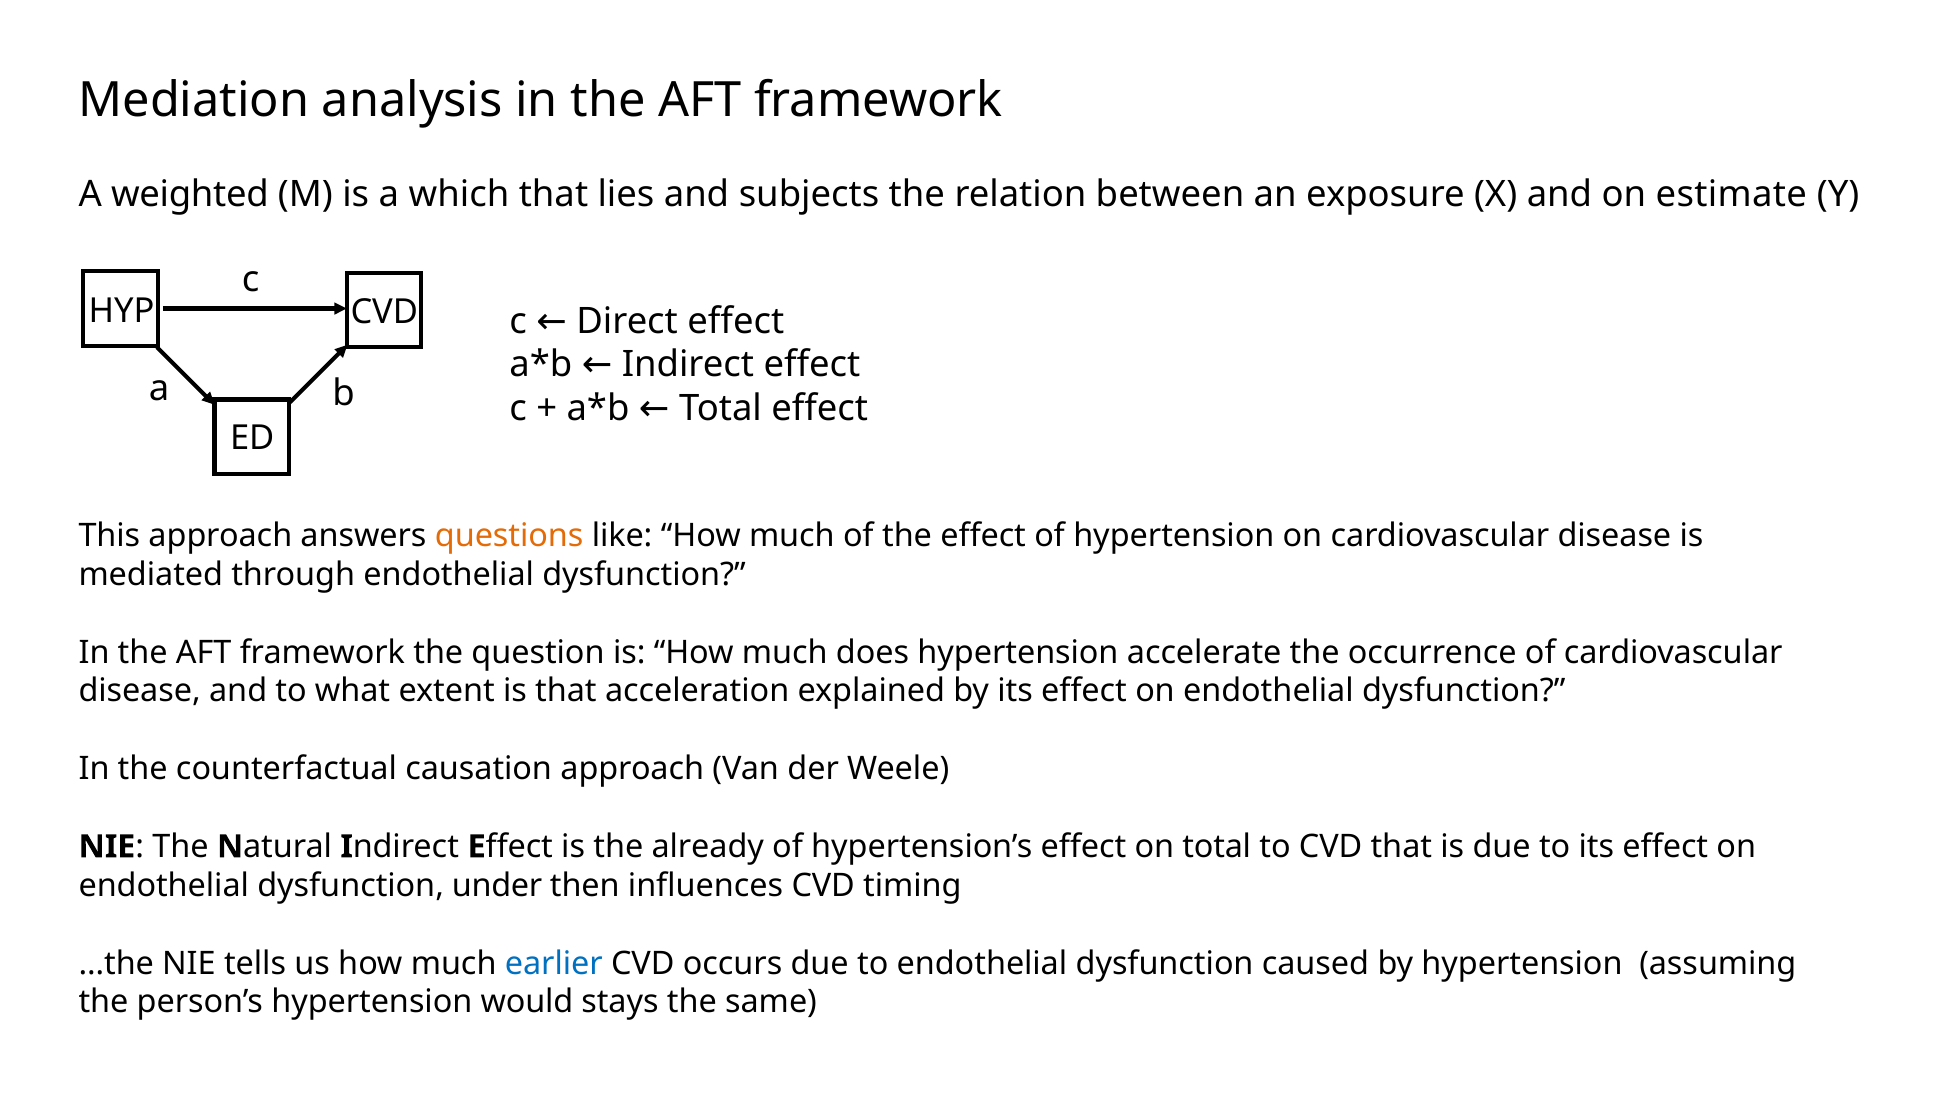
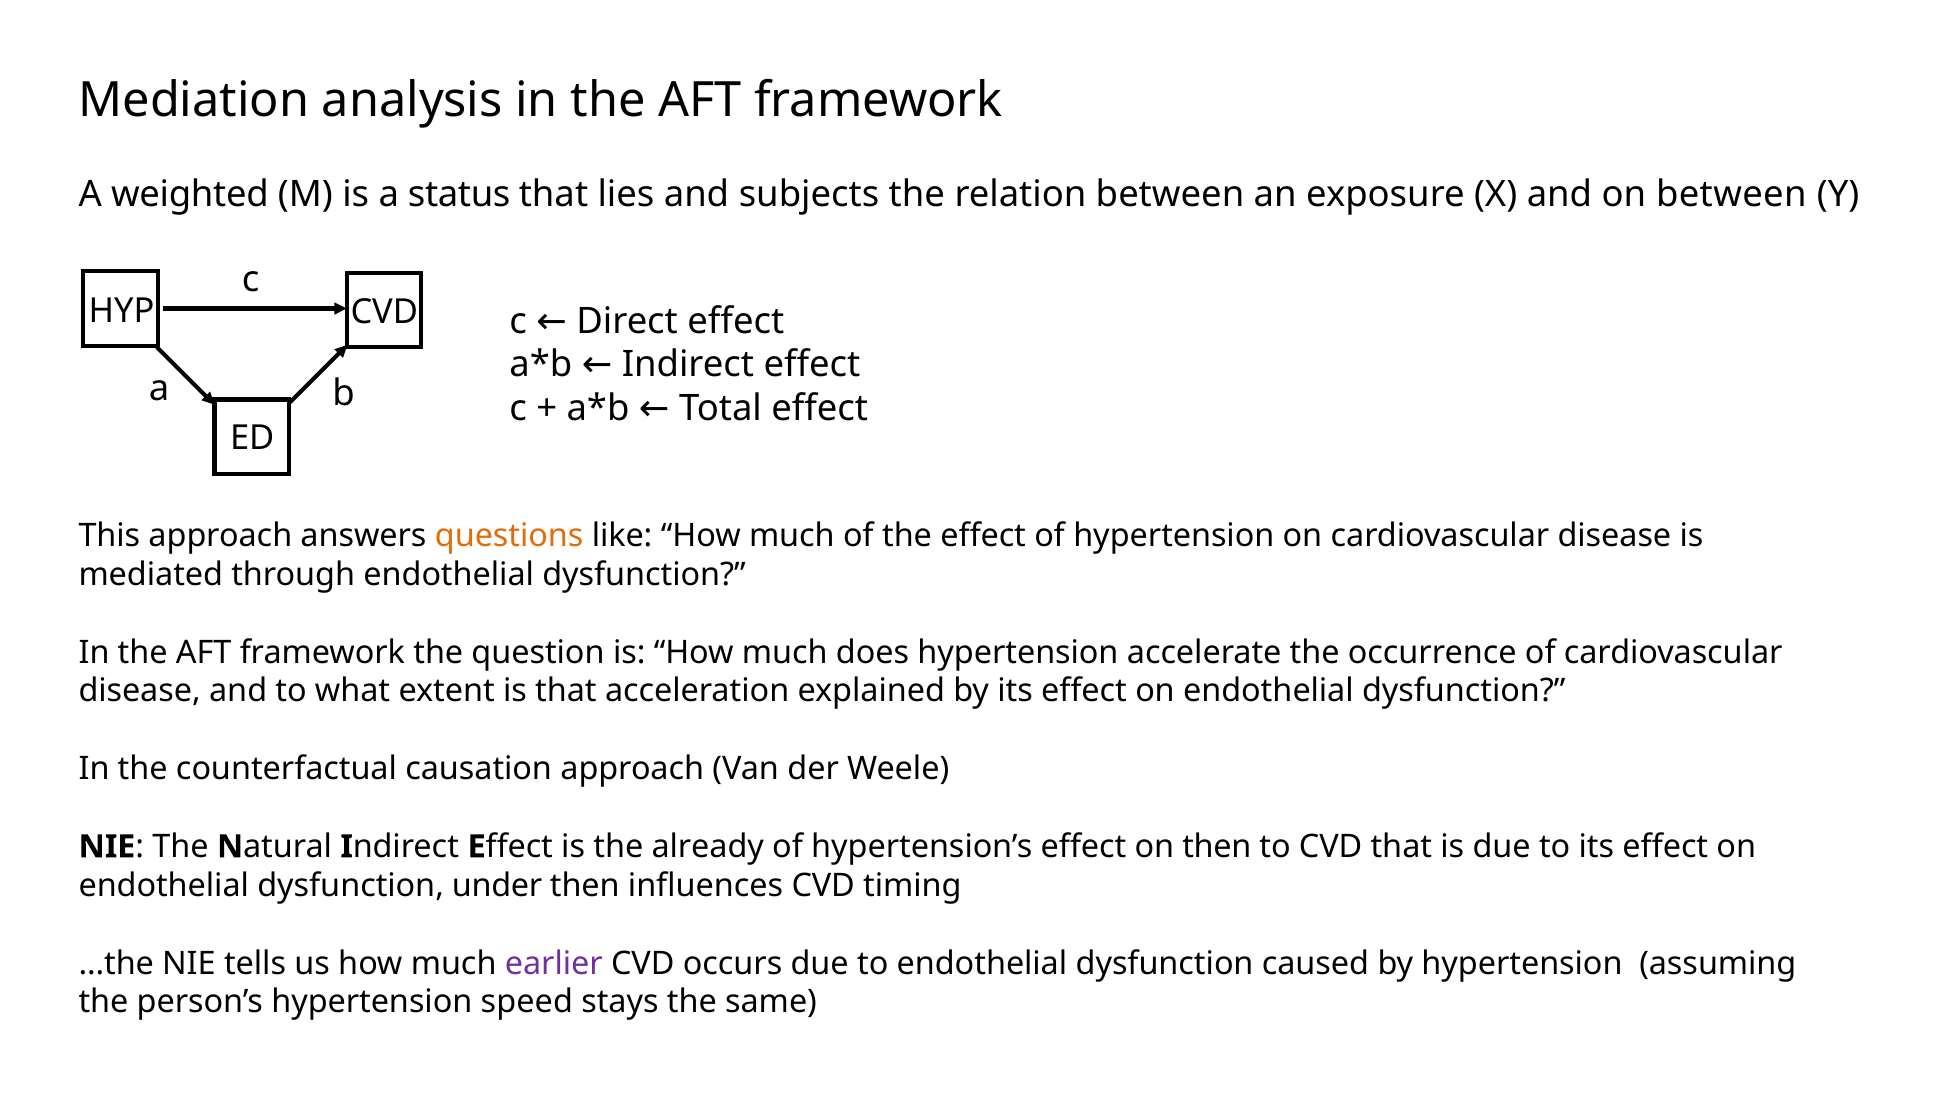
which: which -> status (459, 194)
on estimate: estimate -> between (1731, 194)
on total: total -> then (1217, 847)
earlier colour: blue -> purple (554, 963)
would: would -> speed (527, 1002)
